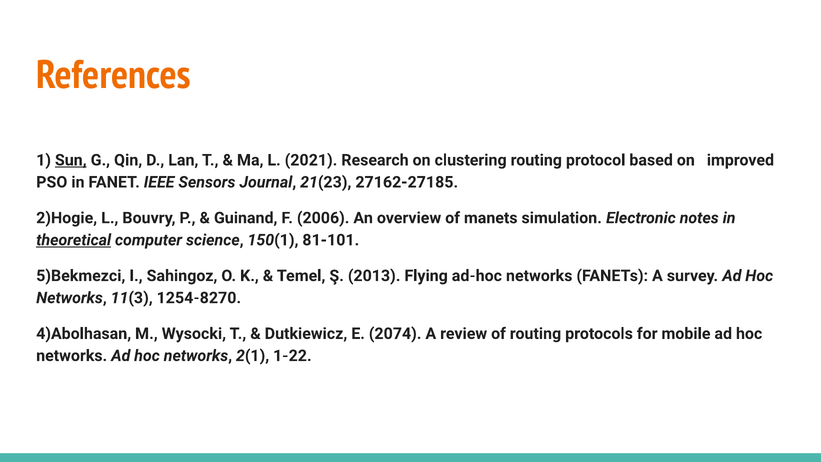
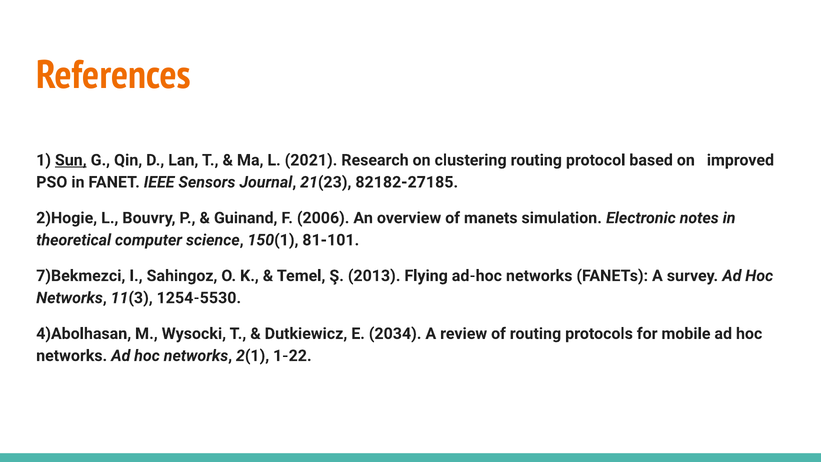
27162-27185: 27162-27185 -> 82182-27185 (407, 182)
theoretical underline: present -> none (74, 240)
5)Bekmezci: 5)Bekmezci -> 7)Bekmezci (81, 276)
1254-8270: 1254-8270 -> 1254-5530 (199, 298)
2074: 2074 -> 2034 (395, 334)
